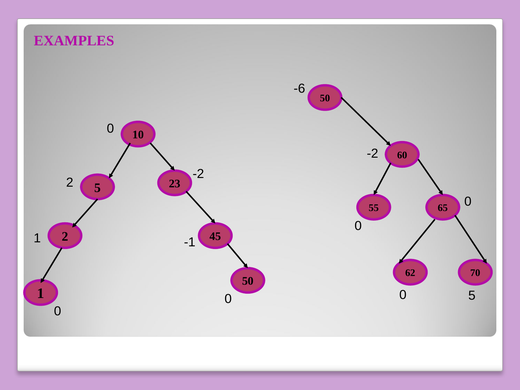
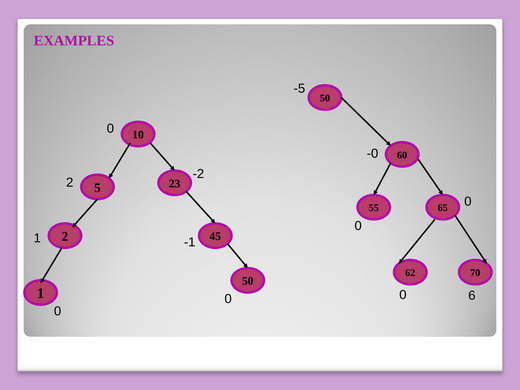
-6: -6 -> -5 (299, 88)
-2: -2 -> -0 (373, 153)
0 5: 5 -> 6 (472, 296)
